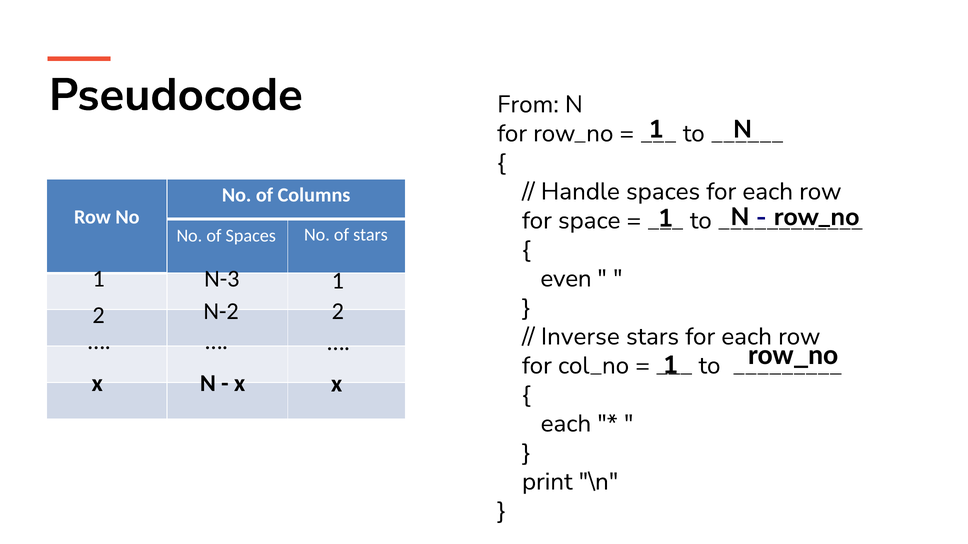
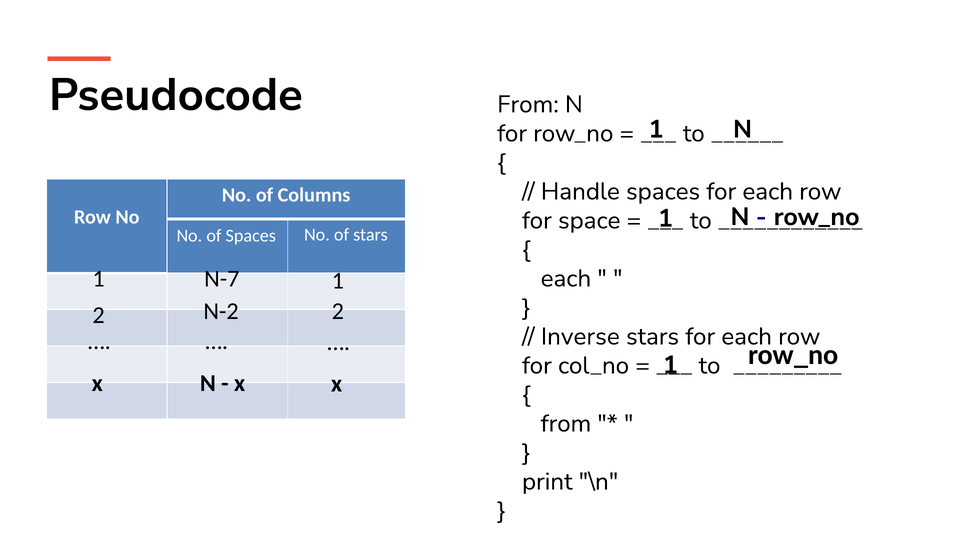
even: even -> each (566, 279)
N-3: N-3 -> N-7 (222, 279)
each: each -> from (566, 424)
